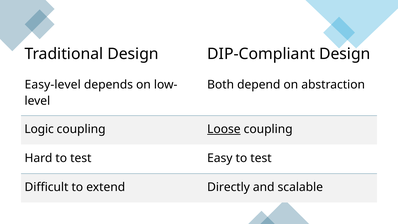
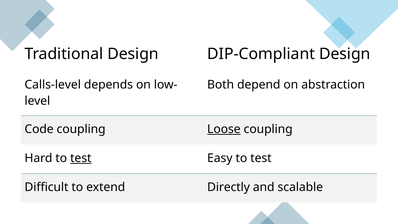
Easy-level: Easy-level -> Calls-level (53, 84)
Logic: Logic -> Code (39, 129)
test underline: none -> present (81, 158)
